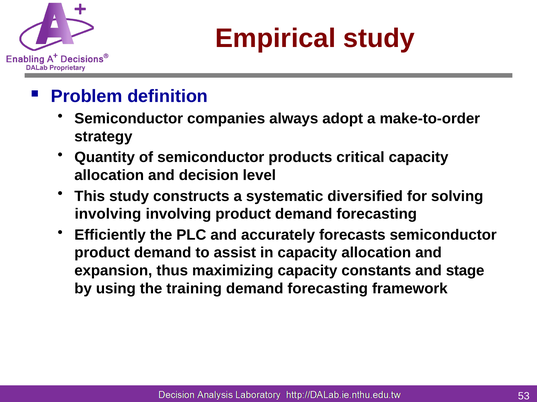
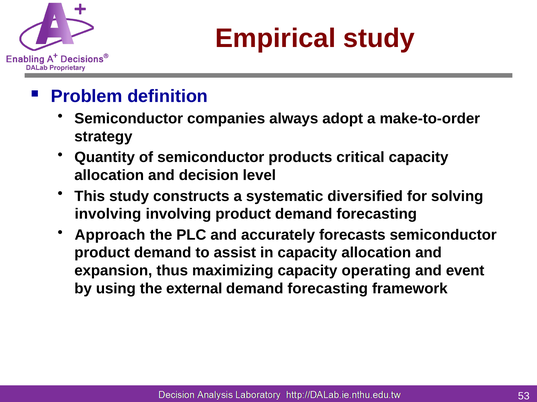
Efficiently: Efficiently -> Approach (110, 235)
constants: constants -> operating (376, 271)
stage: stage -> event (465, 271)
training: training -> external (194, 289)
